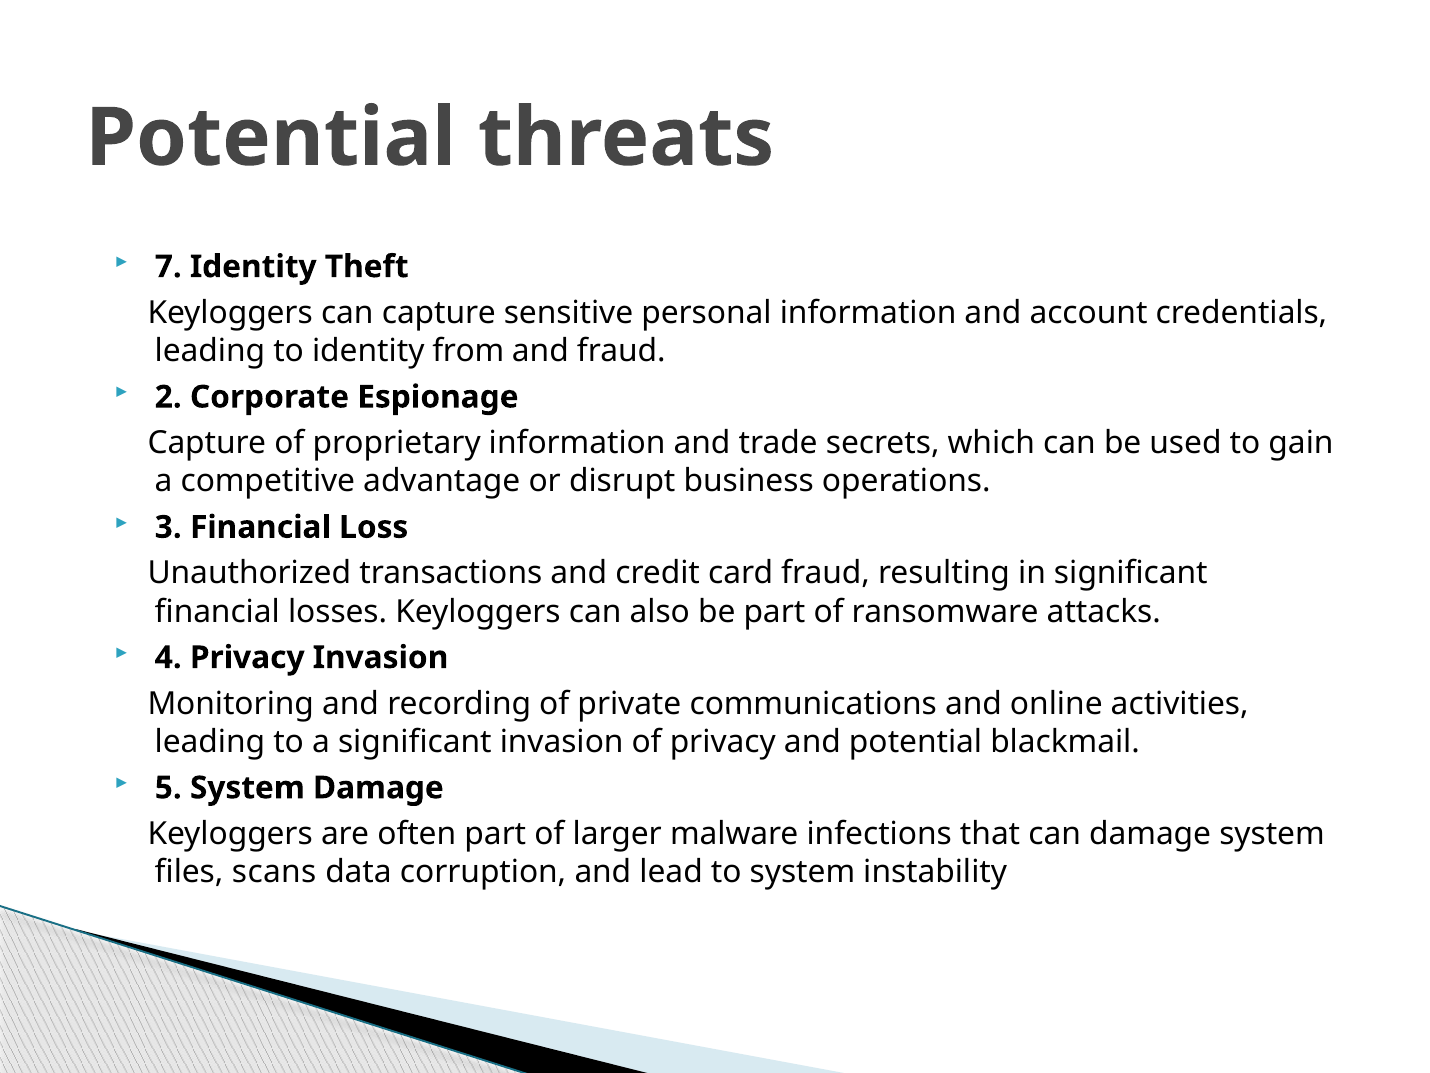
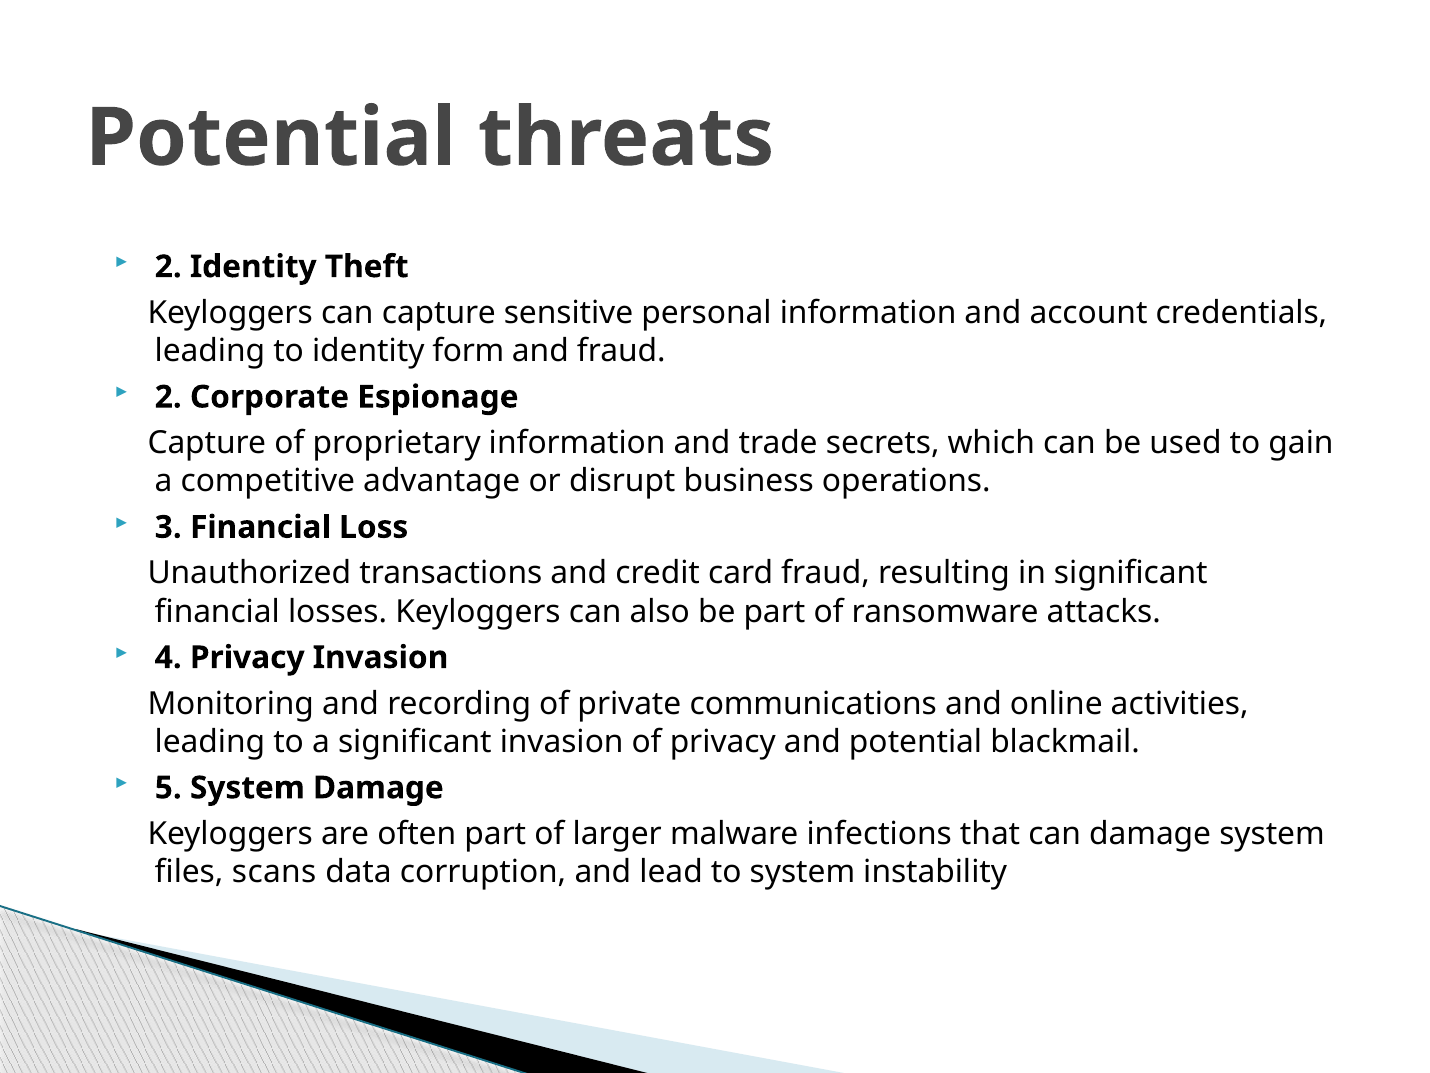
7: 7 -> 2 (168, 267)
from: from -> form (468, 351)
